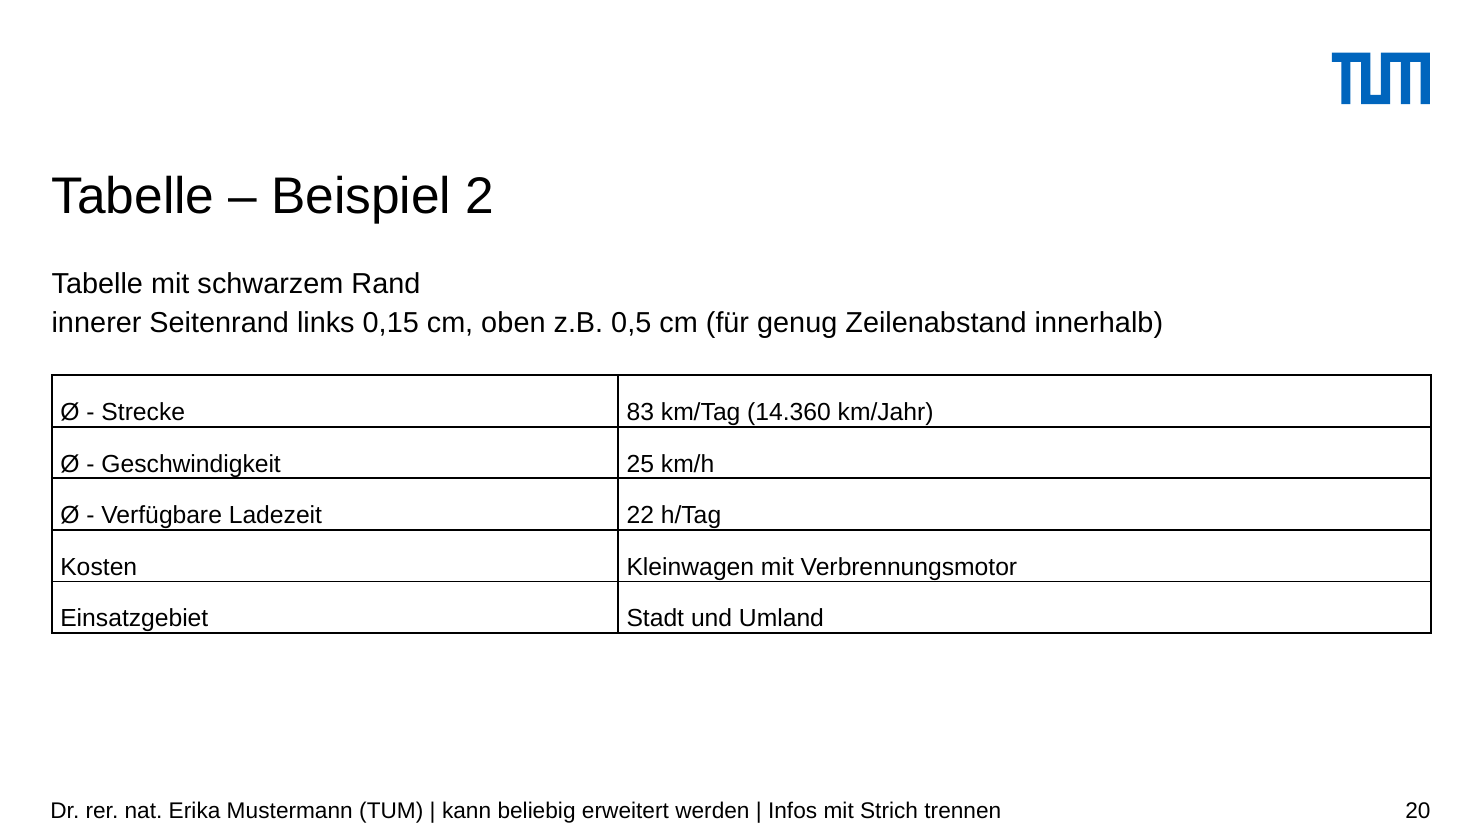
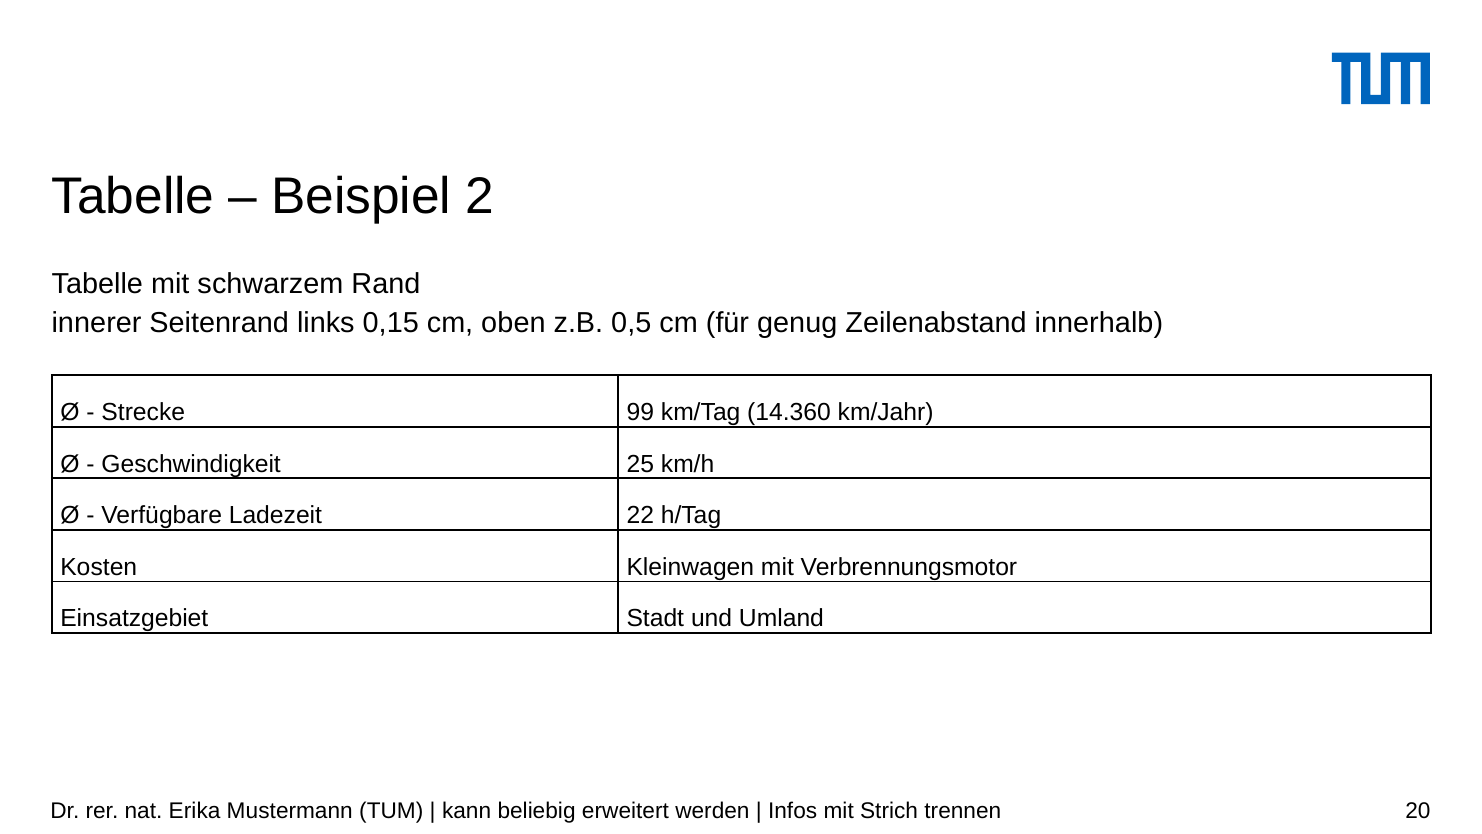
83: 83 -> 99 (640, 412)
